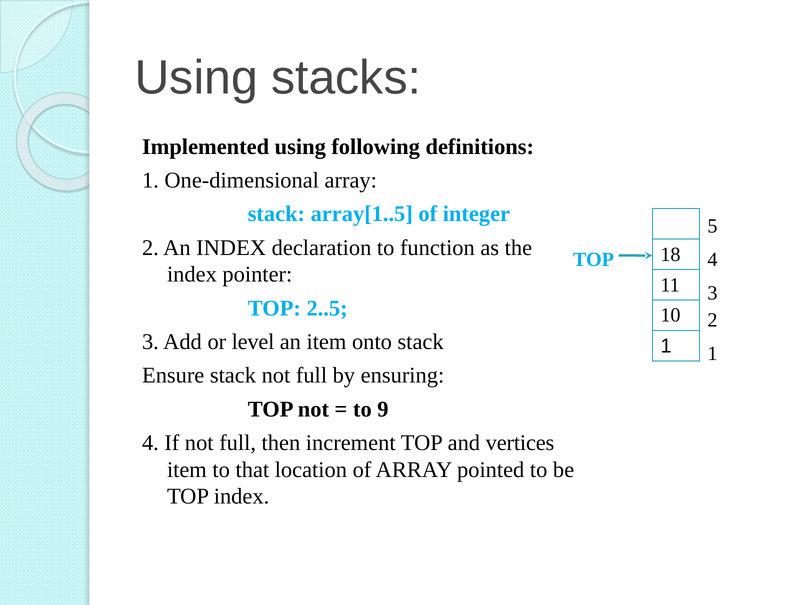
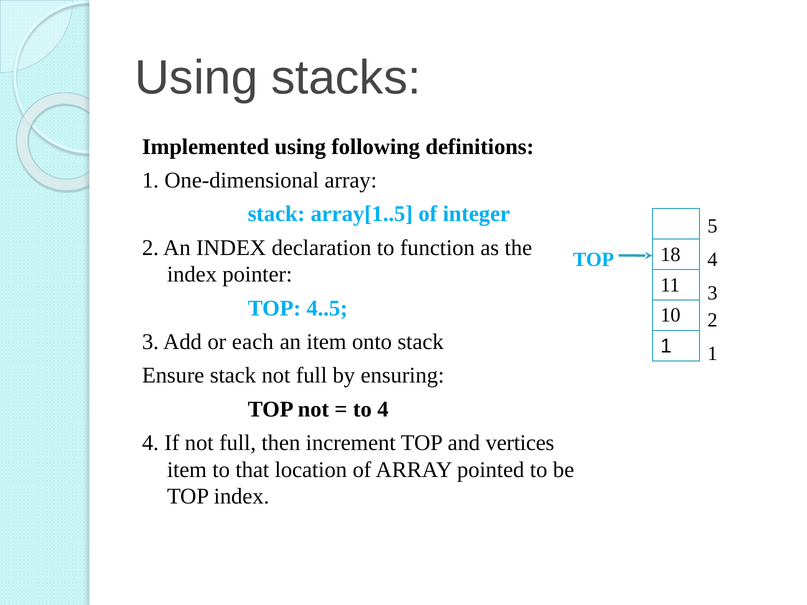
2..5: 2..5 -> 4..5 (327, 308)
level: level -> each (253, 342)
to 9: 9 -> 4 (383, 409)
